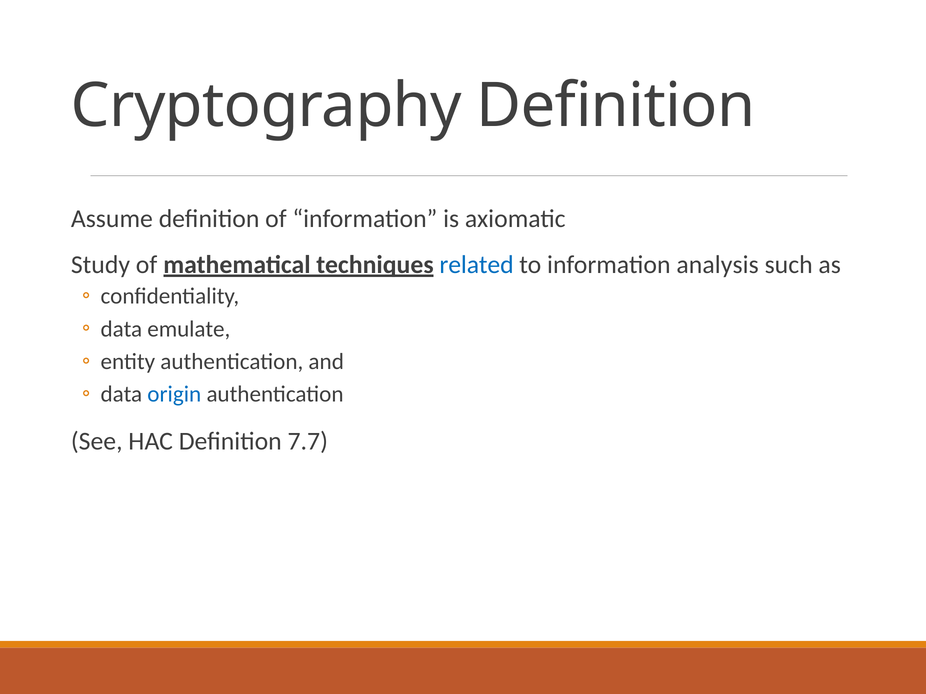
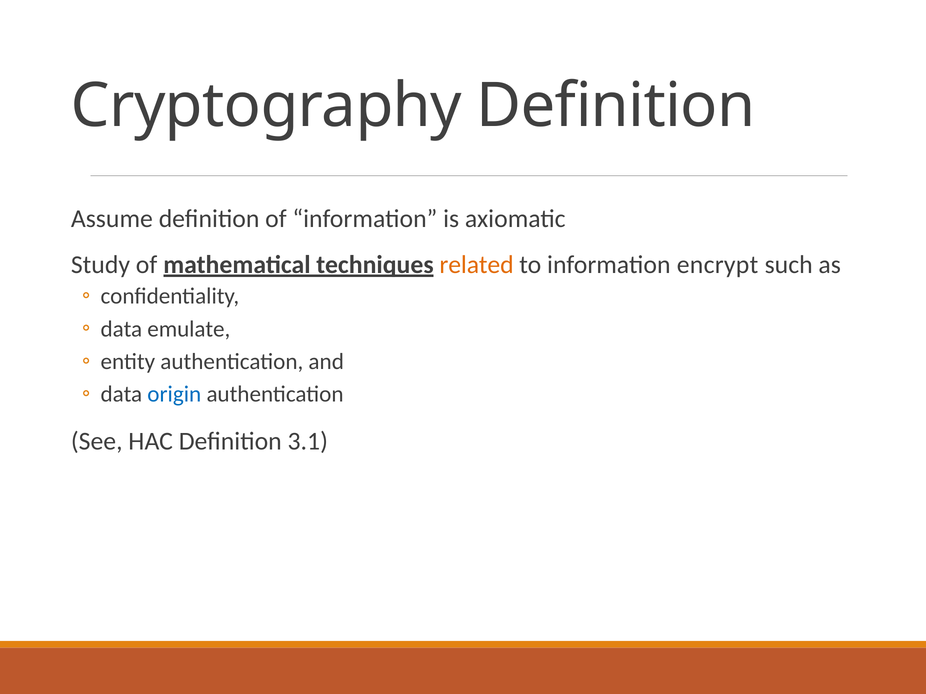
related colour: blue -> orange (477, 265)
analysis: analysis -> encrypt (718, 265)
7.7: 7.7 -> 3.1 (308, 442)
